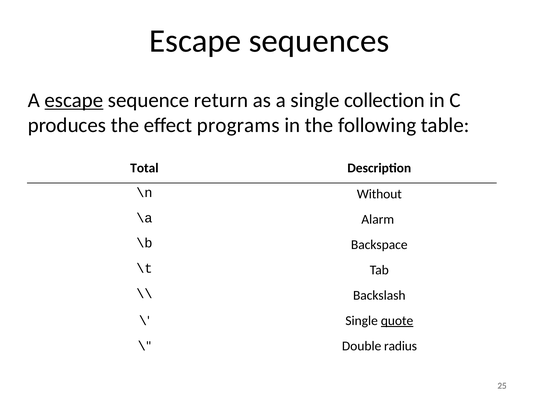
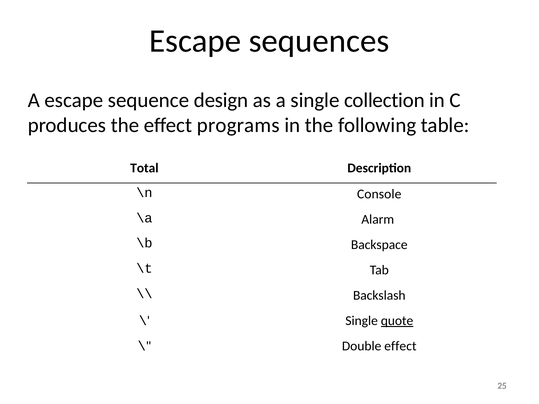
escape underline: present -> none (74, 100)
return: return -> design (221, 100)
Without: Without -> Console (379, 194)
Double radius: radius -> effect (400, 346)
